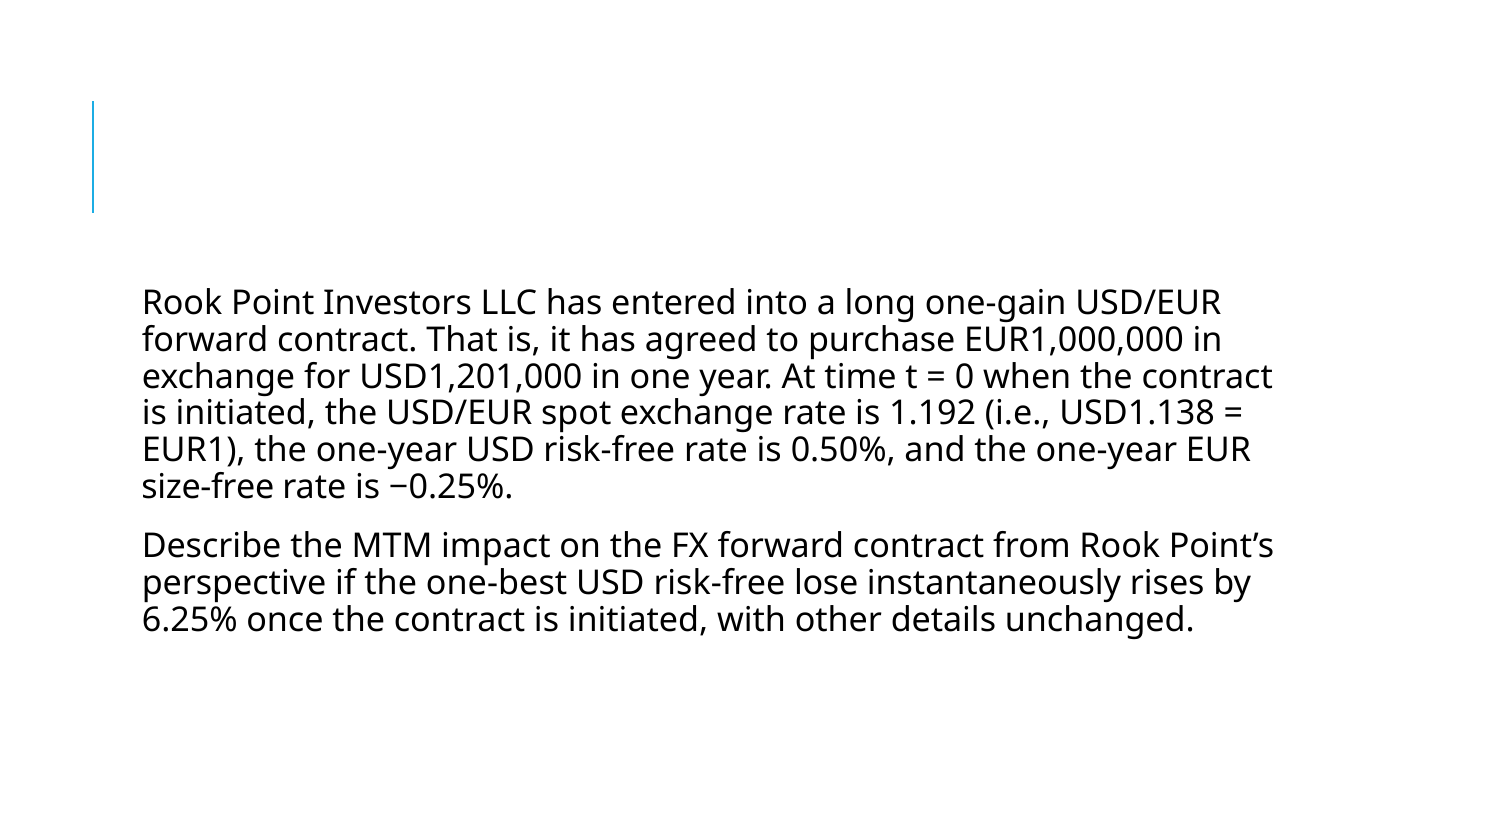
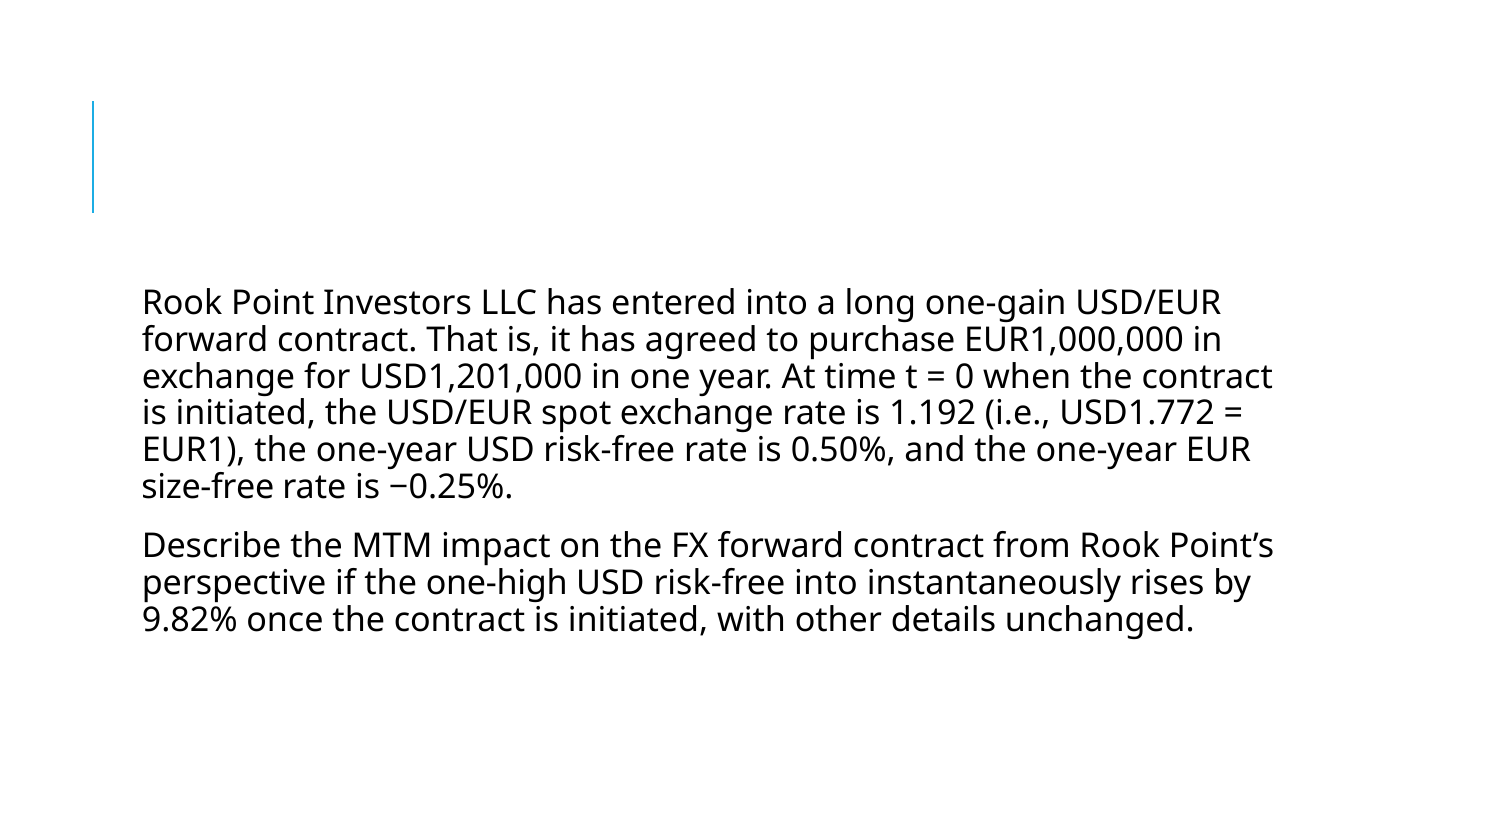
USD1.138: USD1.138 -> USD1.772 (1137, 413)
one-best: one-best -> one-high (497, 583)
risk-free lose: lose -> into (826, 583)
6.25%: 6.25% -> 9.82% (190, 619)
